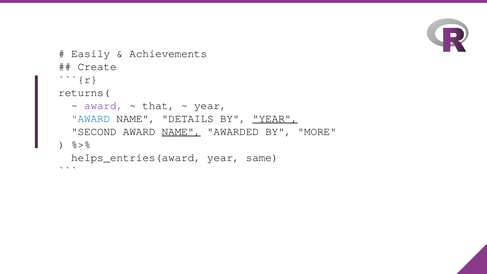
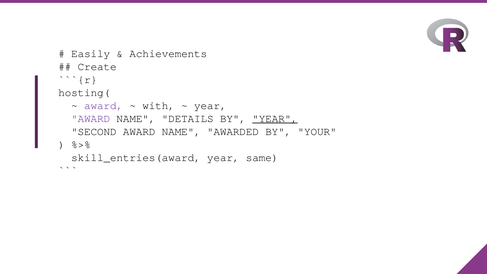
returns(: returns( -> hosting( (84, 93)
that: that -> with (159, 105)
AWARD colour: blue -> purple (91, 118)
NAME underline: present -> none (181, 131)
MORE: MORE -> YOUR (317, 131)
helps_entries(award: helps_entries(award -> skill_entries(award (136, 157)
